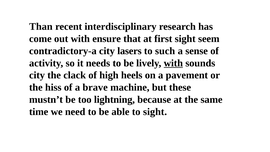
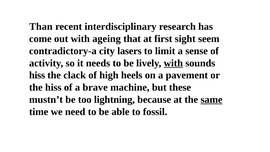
ensure: ensure -> ageing (107, 39)
such: such -> limit (165, 51)
city: city -> hiss (37, 75)
same underline: none -> present (212, 99)
to sight: sight -> fossil (155, 112)
